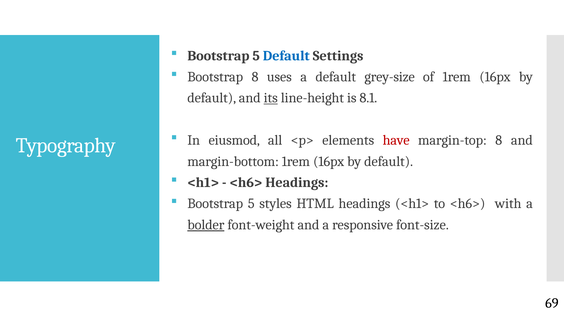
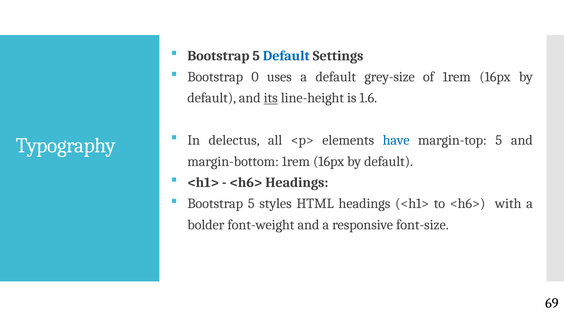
Bootstrap 8: 8 -> 0 (255, 77)
8.1: 8.1 -> 1.6 (368, 98)
eiusmod: eiusmod -> delectus (234, 140)
have colour: red -> blue (396, 140)
margin-top 8: 8 -> 5 (499, 140)
bolder underline: present -> none (206, 225)
